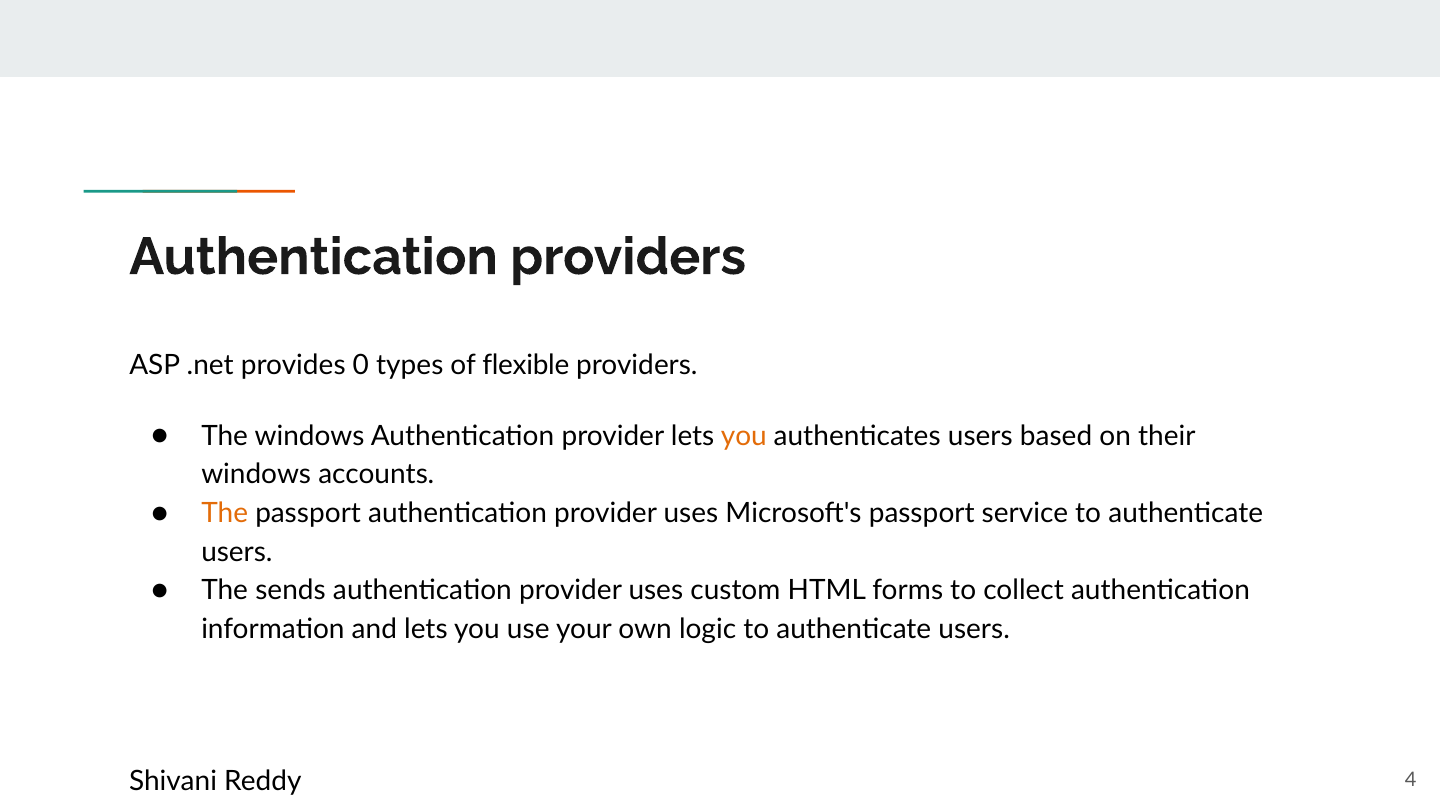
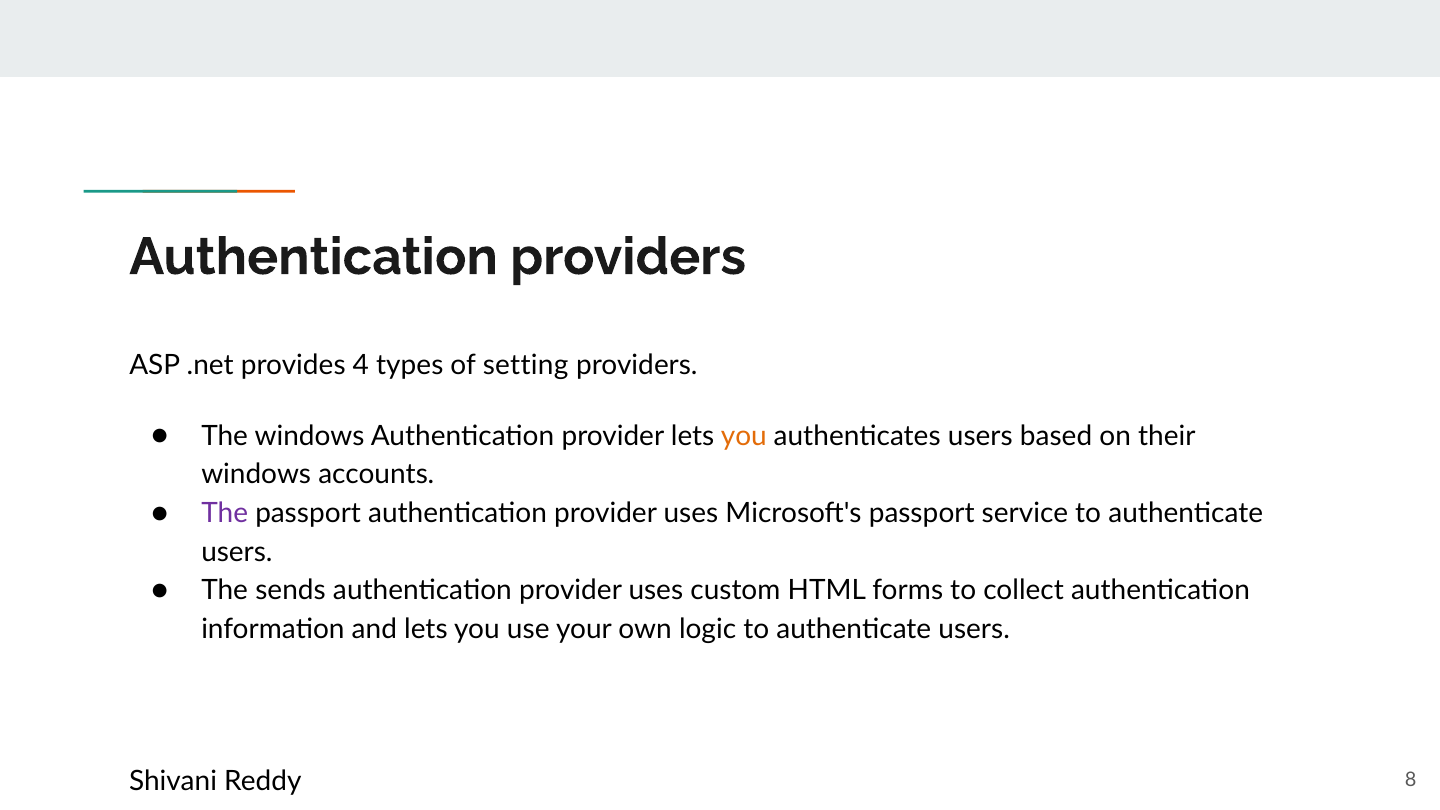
0: 0 -> 4 (361, 366)
flexible: flexible -> setting (526, 366)
The colour: orange -> purple (225, 513)
4: 4 -> 8 (1411, 780)
